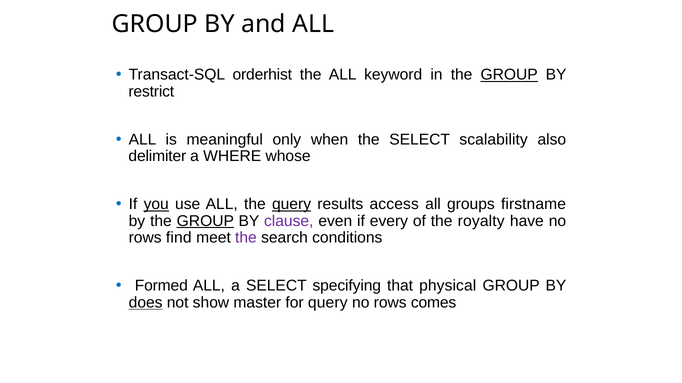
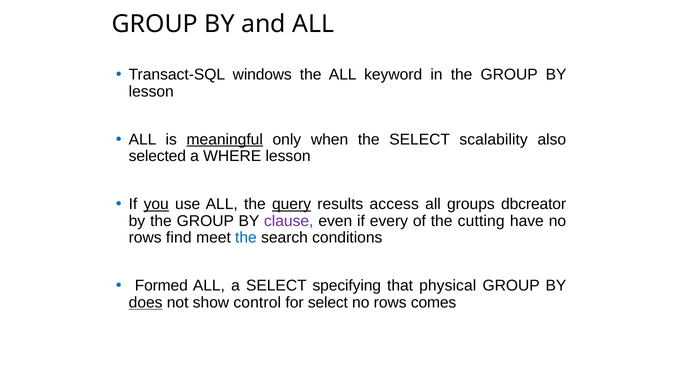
orderhist: orderhist -> windows (262, 75)
GROUP underline: present -> none (509, 75)
restrict: restrict -> lesson (151, 92)
meaningful underline: none -> present (225, 140)
delimiter: delimiter -> selected (157, 157)
WHERE whose: whose -> lesson (288, 157)
firstname: firstname -> dbcreator (534, 204)
GROUP underline: present -> none (205, 221)
royalty: royalty -> cutting (481, 221)
the colour: purple -> blue (246, 238)
master: master -> control (257, 303)
for query: query -> select (328, 303)
